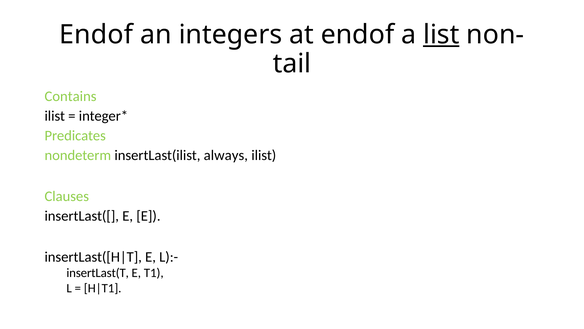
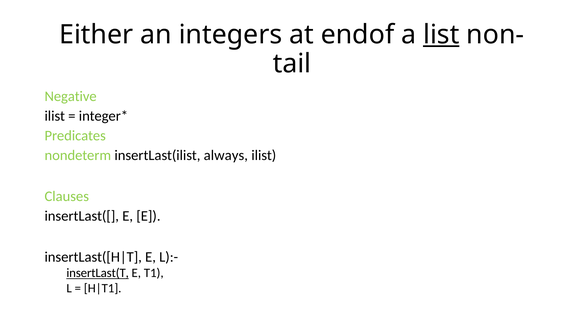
Endof: Endof -> Either (96, 35)
Contains: Contains -> Negative (71, 96)
insertLast(T underline: none -> present (98, 273)
